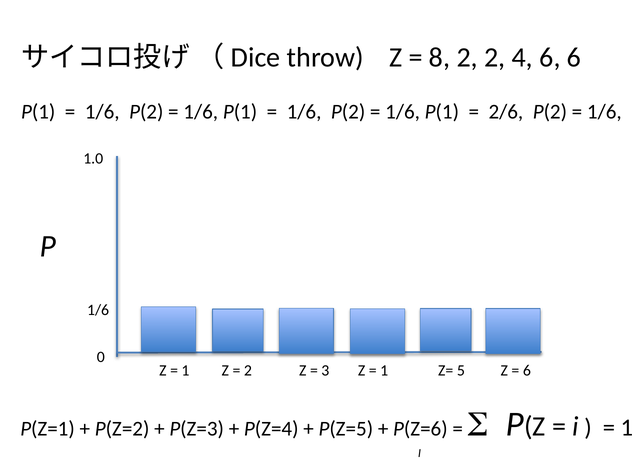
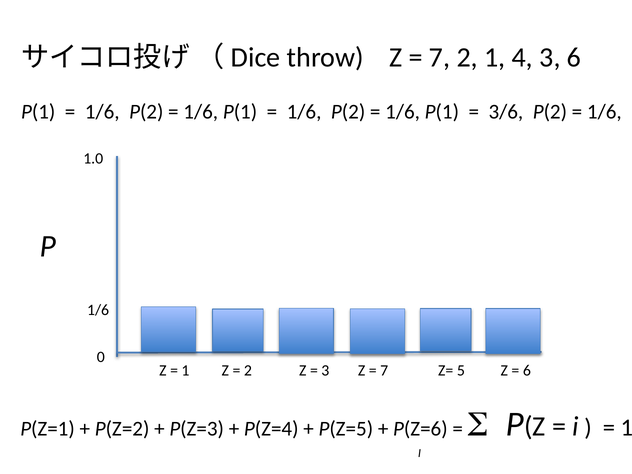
8: 8 -> 7 (439, 58)
2 2: 2 -> 1 (495, 58)
4 6: 6 -> 3 (550, 58)
2/6: 2/6 -> 3/6 (506, 112)
1: 1 -> 7 (384, 370)
